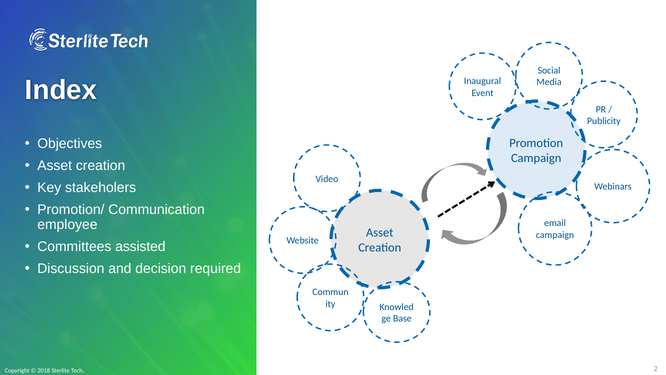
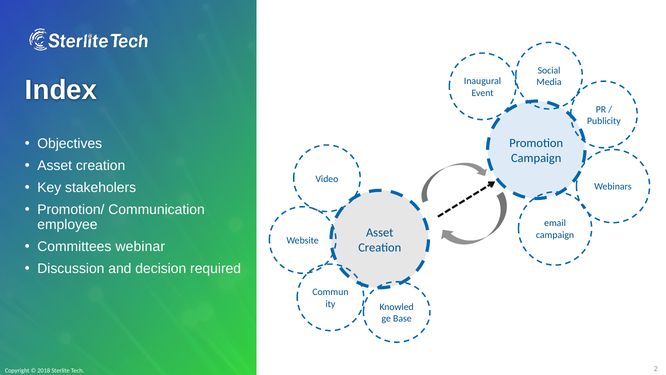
assisted: assisted -> webinar (140, 246)
